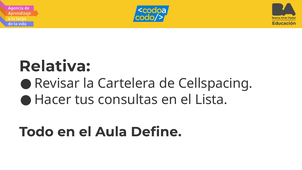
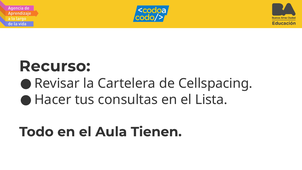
Relativa: Relativa -> Recurso (55, 66)
Define: Define -> Tienen (156, 132)
